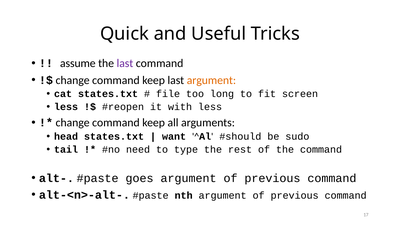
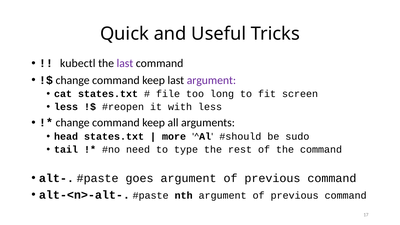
assume: assume -> kubectl (78, 63)
argument colour: orange -> purple (211, 80)
want: want -> more (174, 137)
